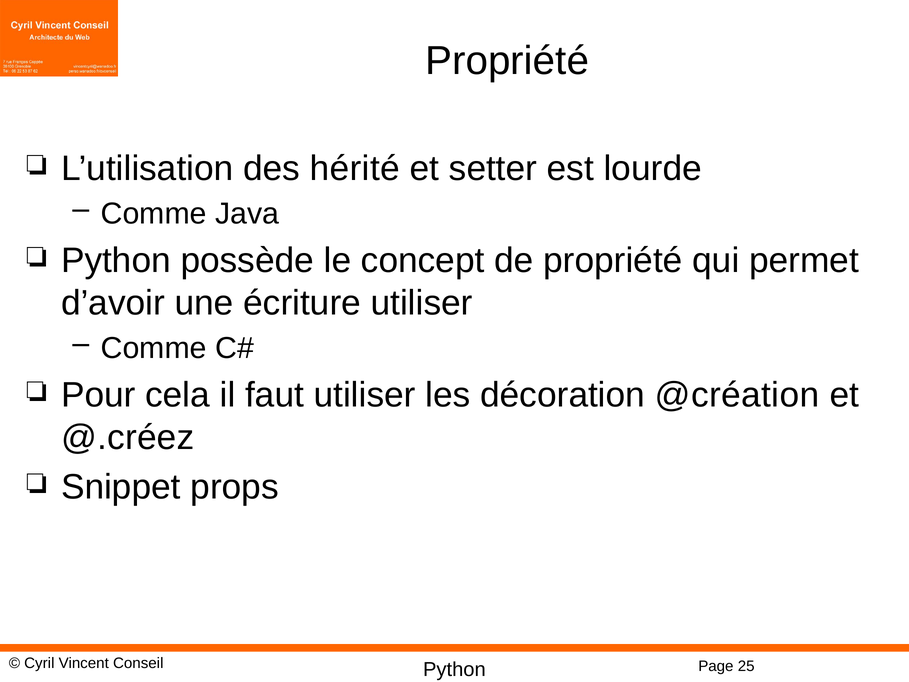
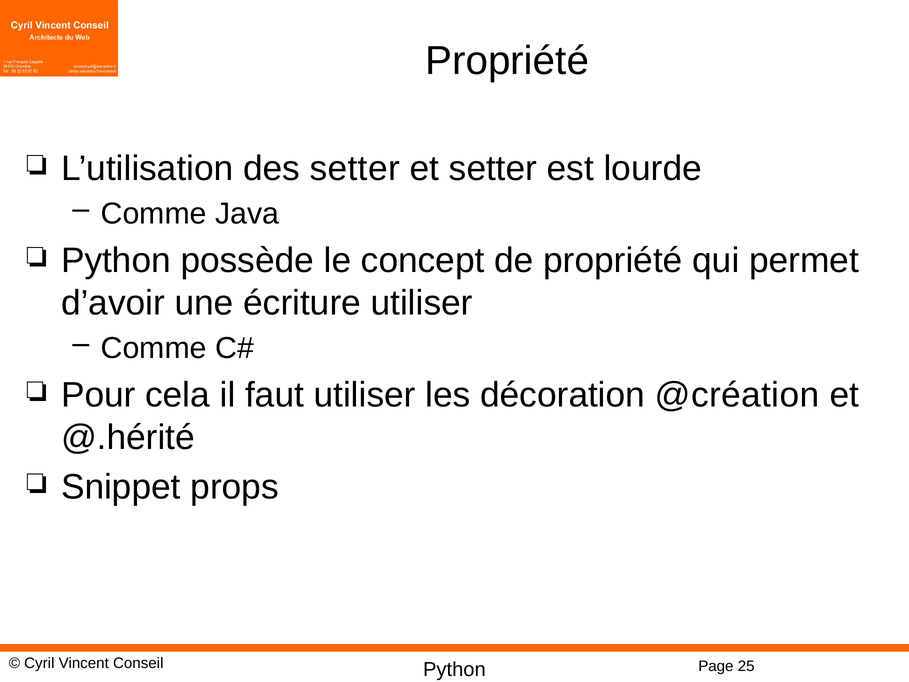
des hérité: hérité -> setter (355, 169)
@.créez: @.créez -> @.hérité (128, 437)
